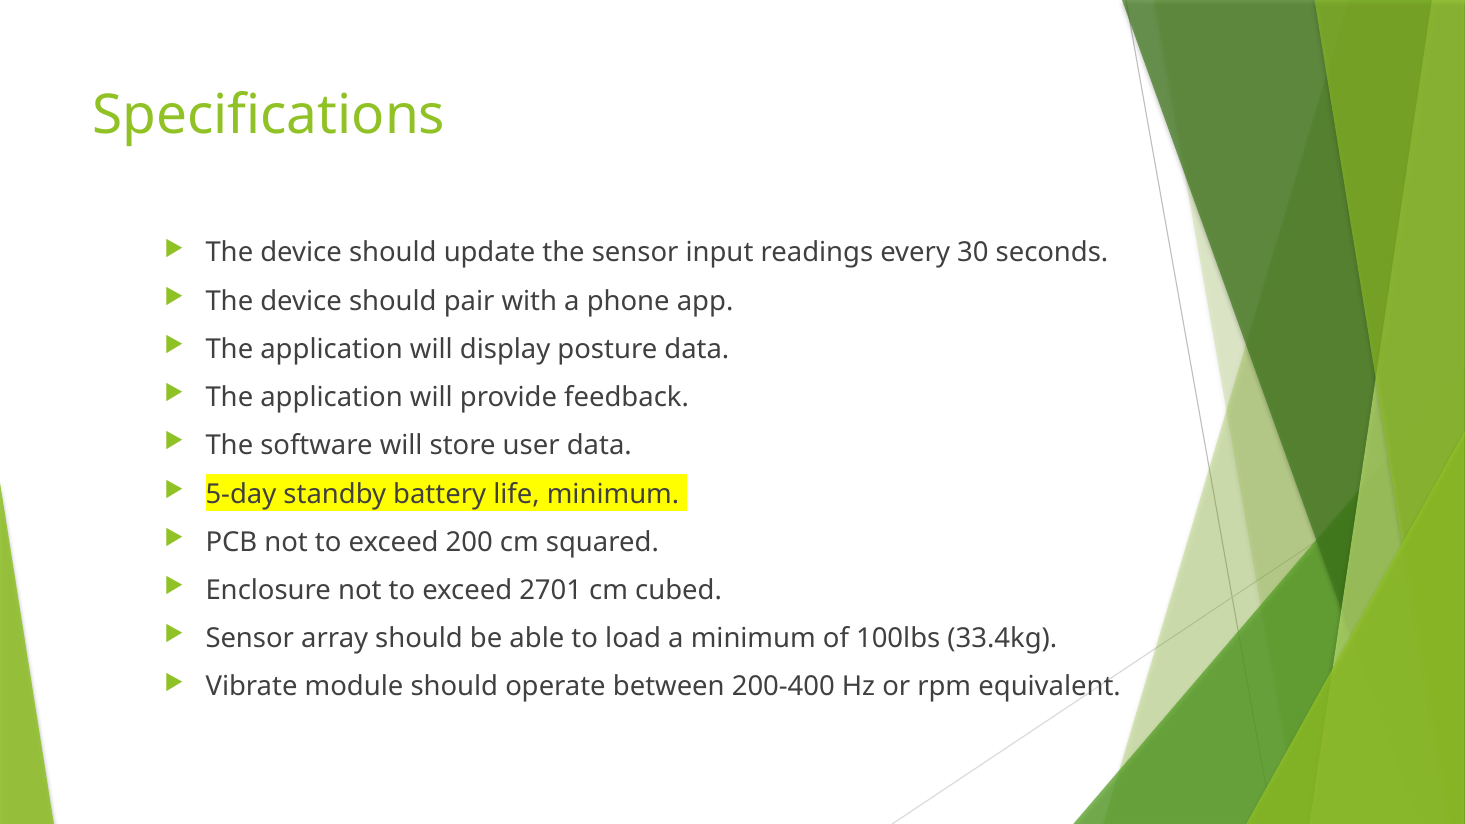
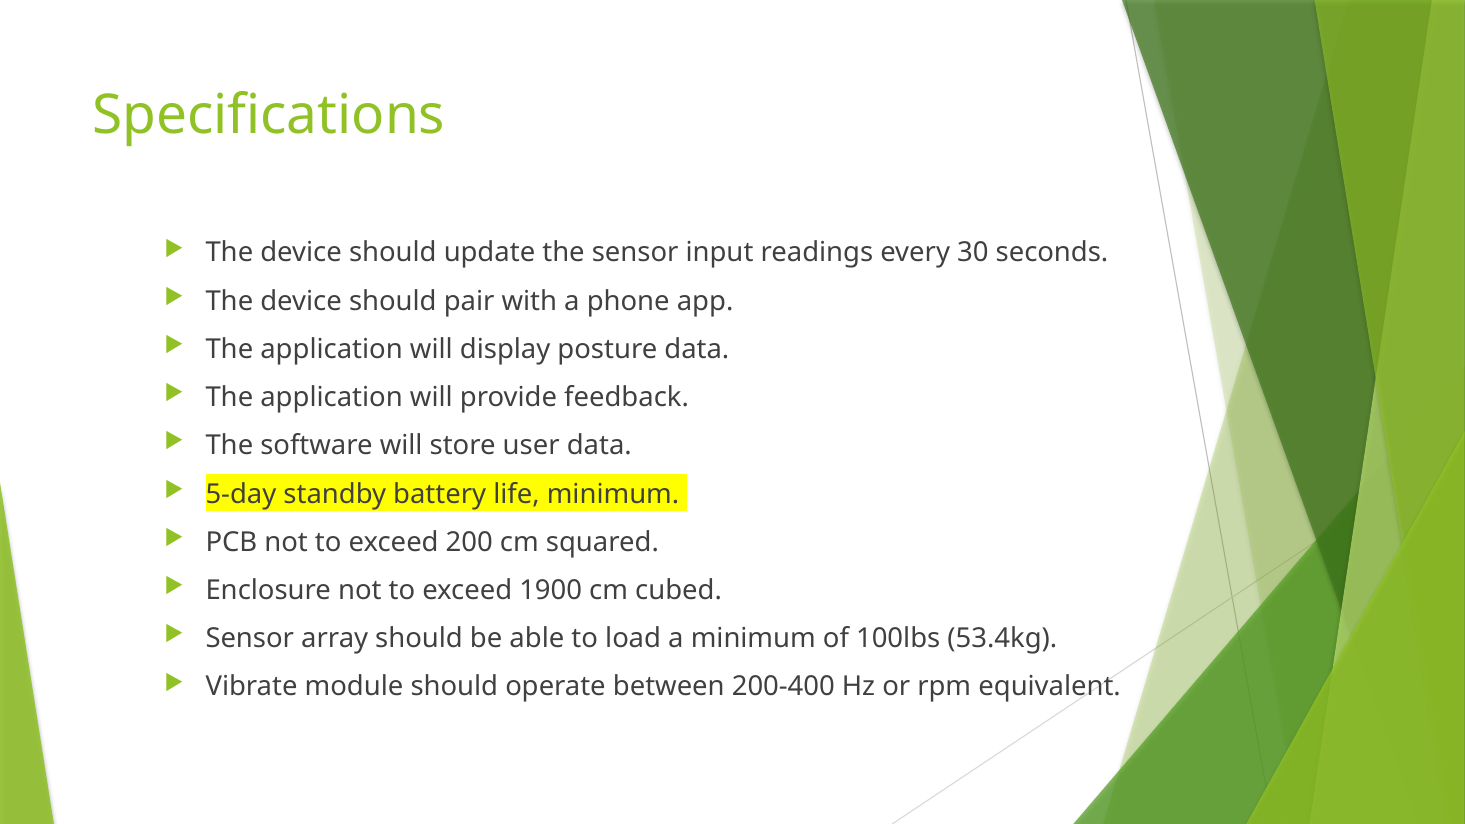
2701: 2701 -> 1900 (551, 590)
33.4kg: 33.4kg -> 53.4kg (1002, 639)
